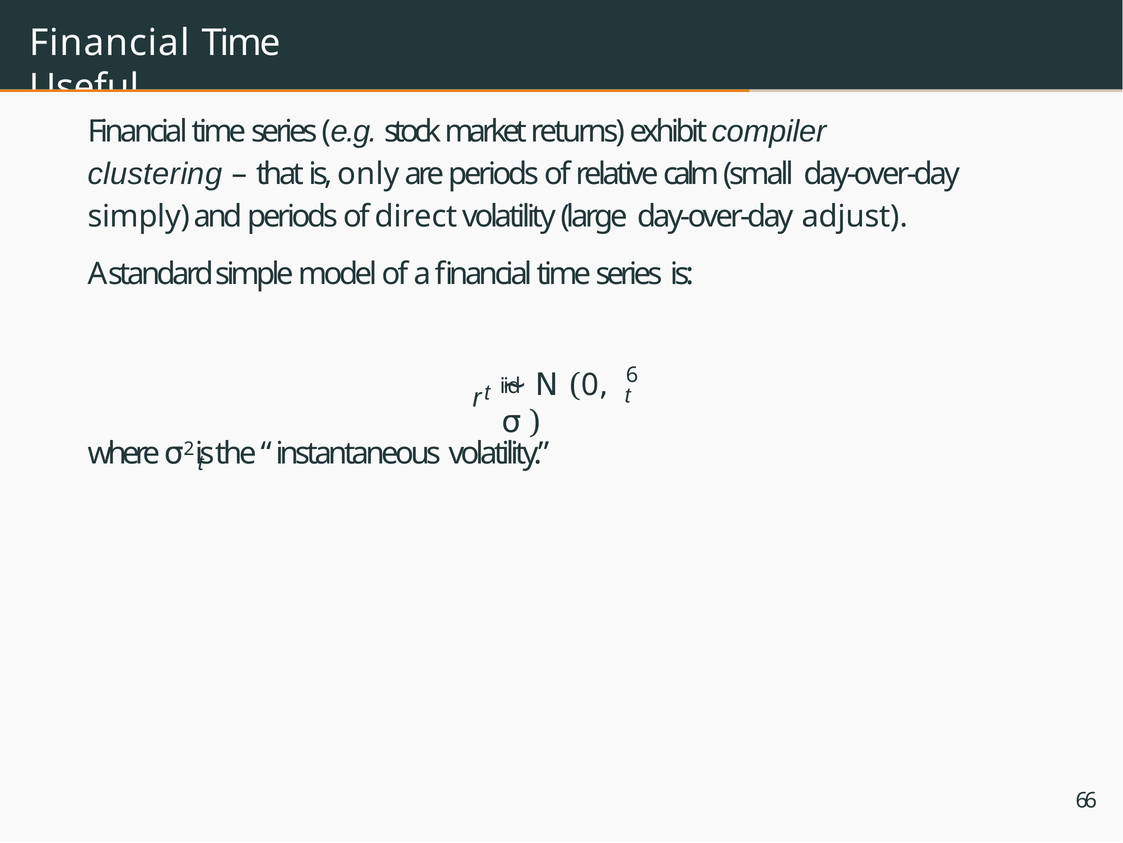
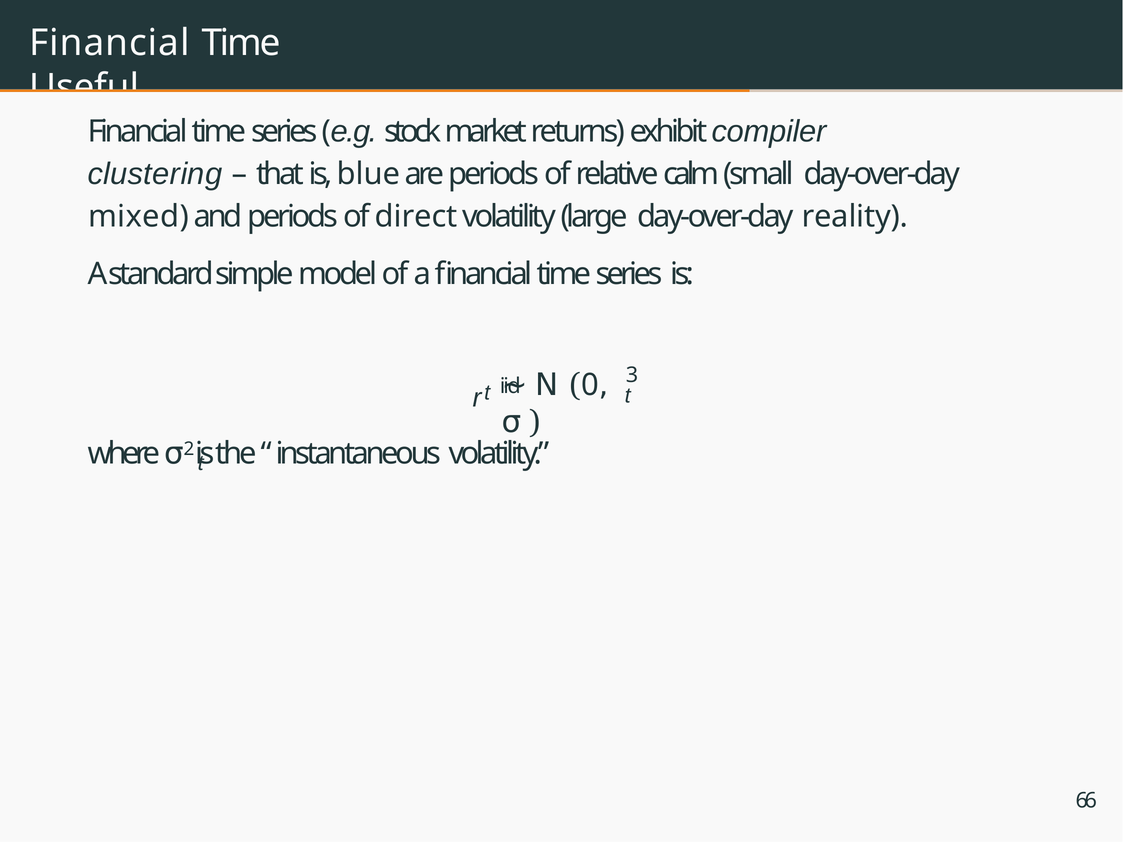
only: only -> blue (369, 174)
simply: simply -> mixed (138, 216)
adjust: adjust -> reality (855, 216)
6: 6 -> 3 (632, 375)
